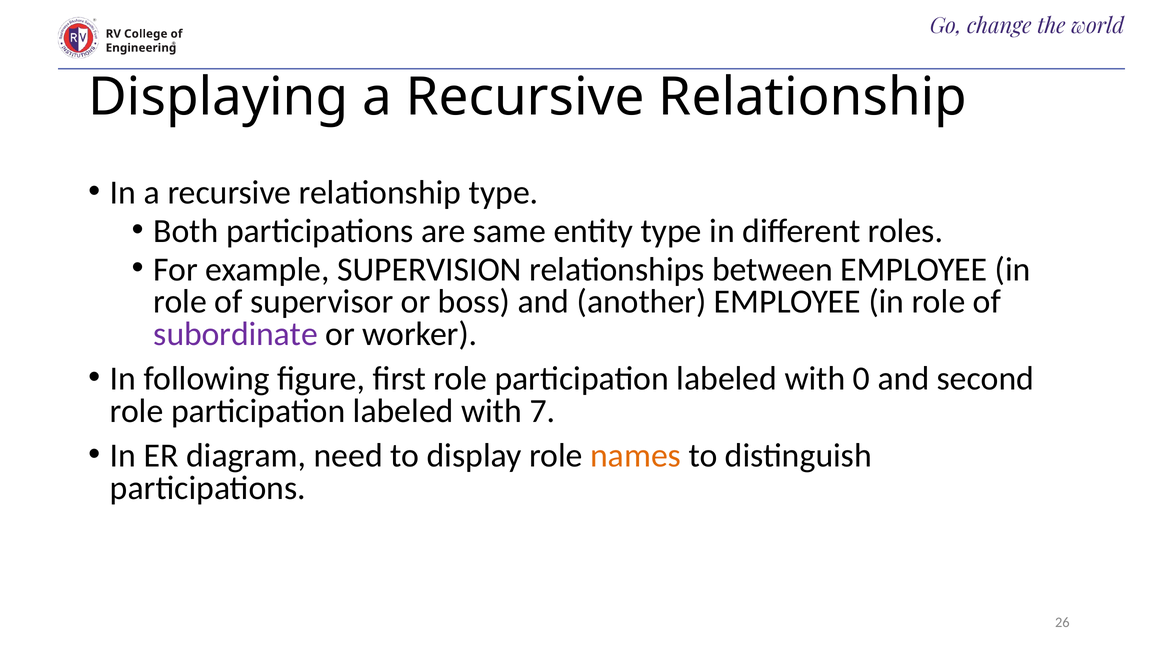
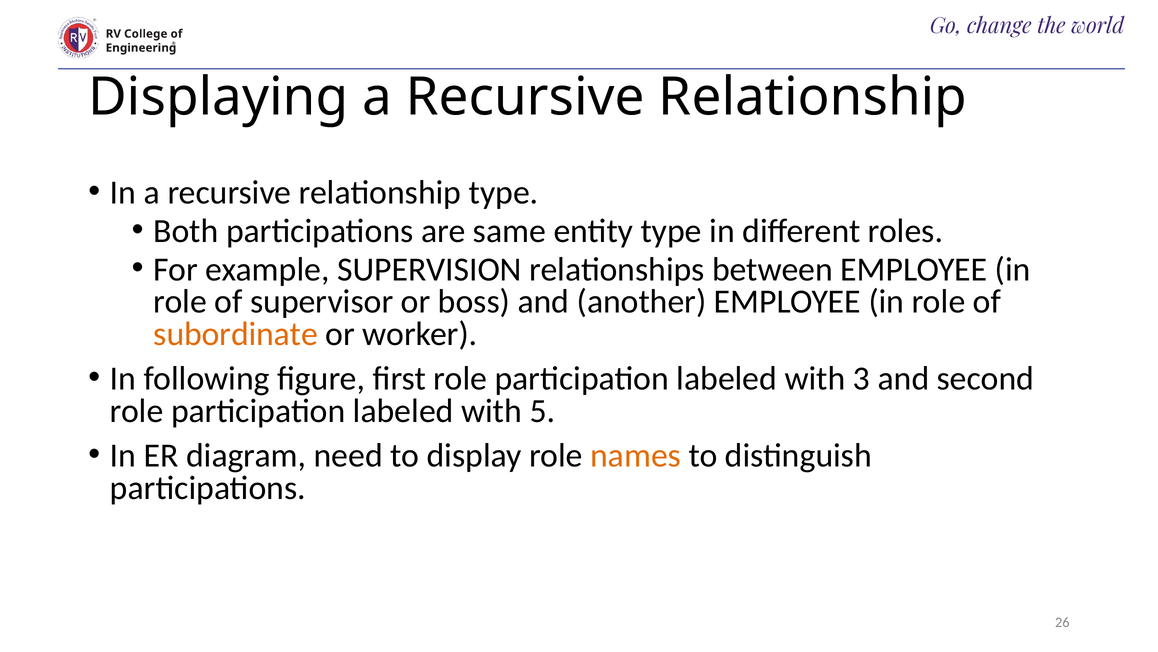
subordinate colour: purple -> orange (236, 334)
0: 0 -> 3 (861, 378)
7: 7 -> 5 (542, 411)
